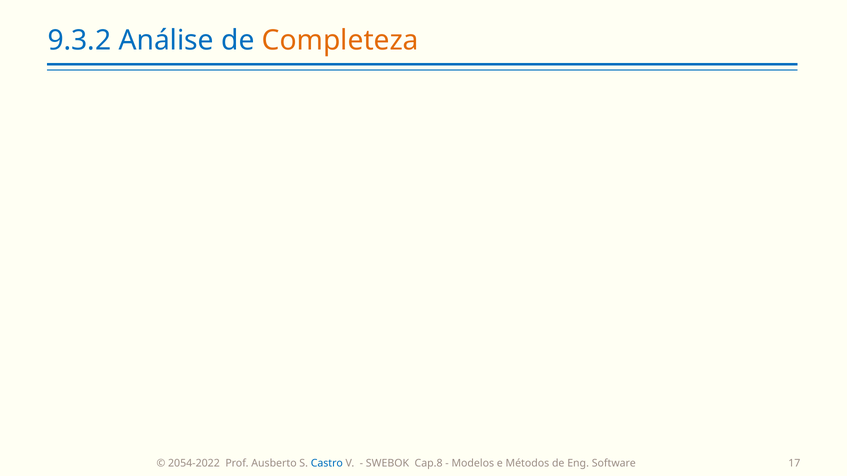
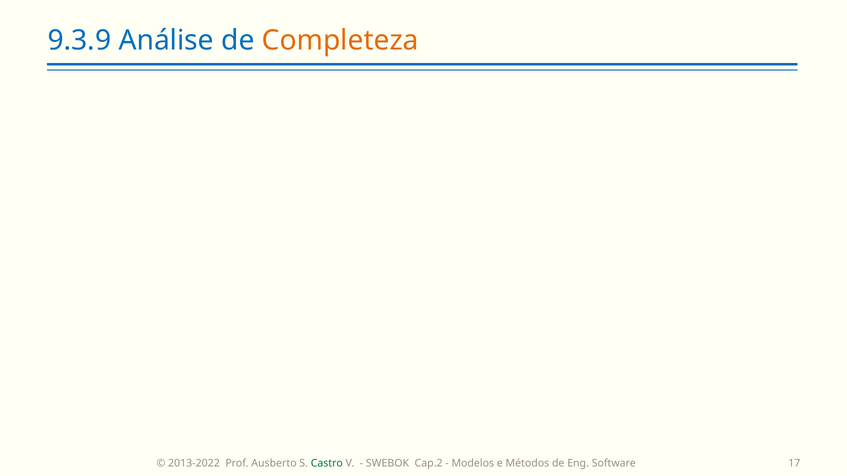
9.3.2: 9.3.2 -> 9.3.9 (79, 40)
2054-2022: 2054-2022 -> 2013-2022 (194, 464)
Castro colour: blue -> green (327, 464)
Cap.8: Cap.8 -> Cap.2 (429, 464)
